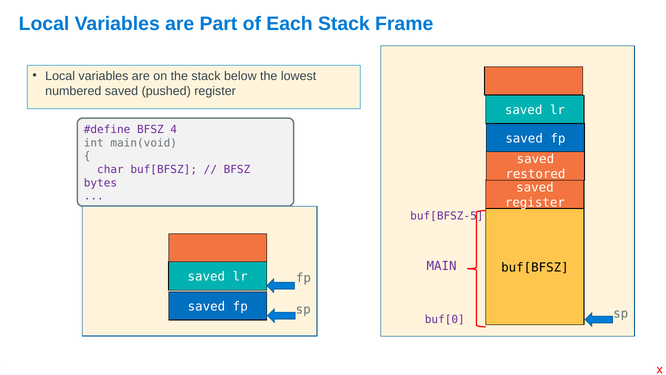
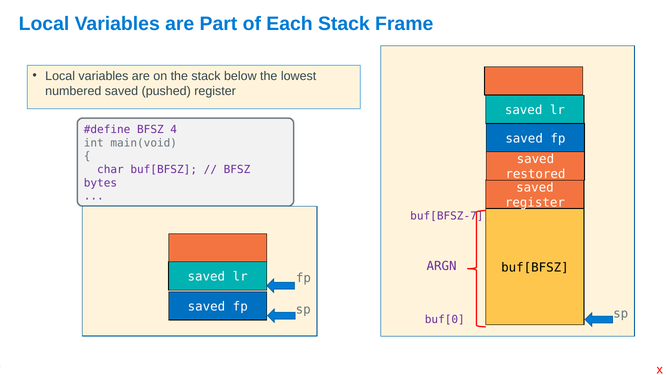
buf[BFSZ-5: buf[BFSZ-5 -> buf[BFSZ-7 (447, 216)
MAIN: MAIN -> ARGN (442, 266)
